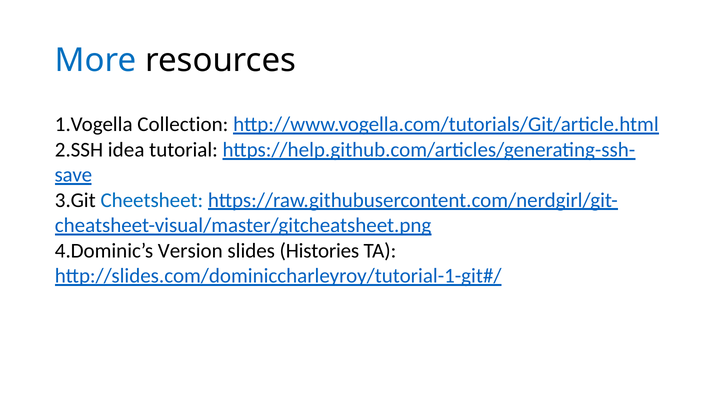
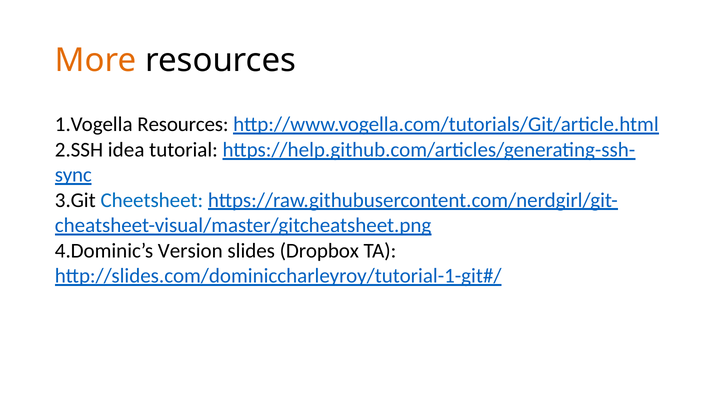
More colour: blue -> orange (96, 61)
Collection: Collection -> Resources (183, 125)
save: save -> sync (73, 175)
Histories: Histories -> Dropbox (319, 251)
